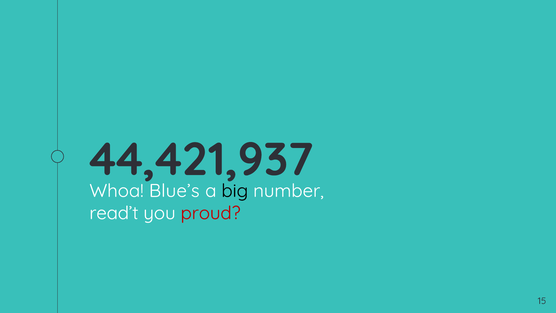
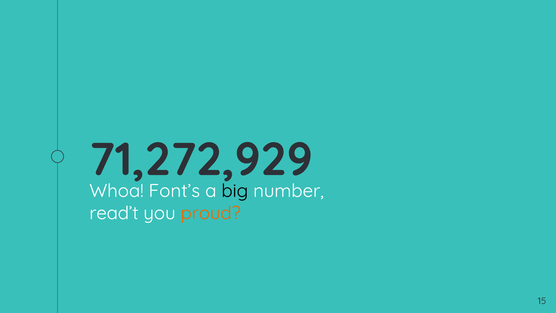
44,421,937: 44,421,937 -> 71,272,929 (201, 160)
Blue’s: Blue’s -> Font’s (174, 191)
proud colour: red -> orange (211, 213)
